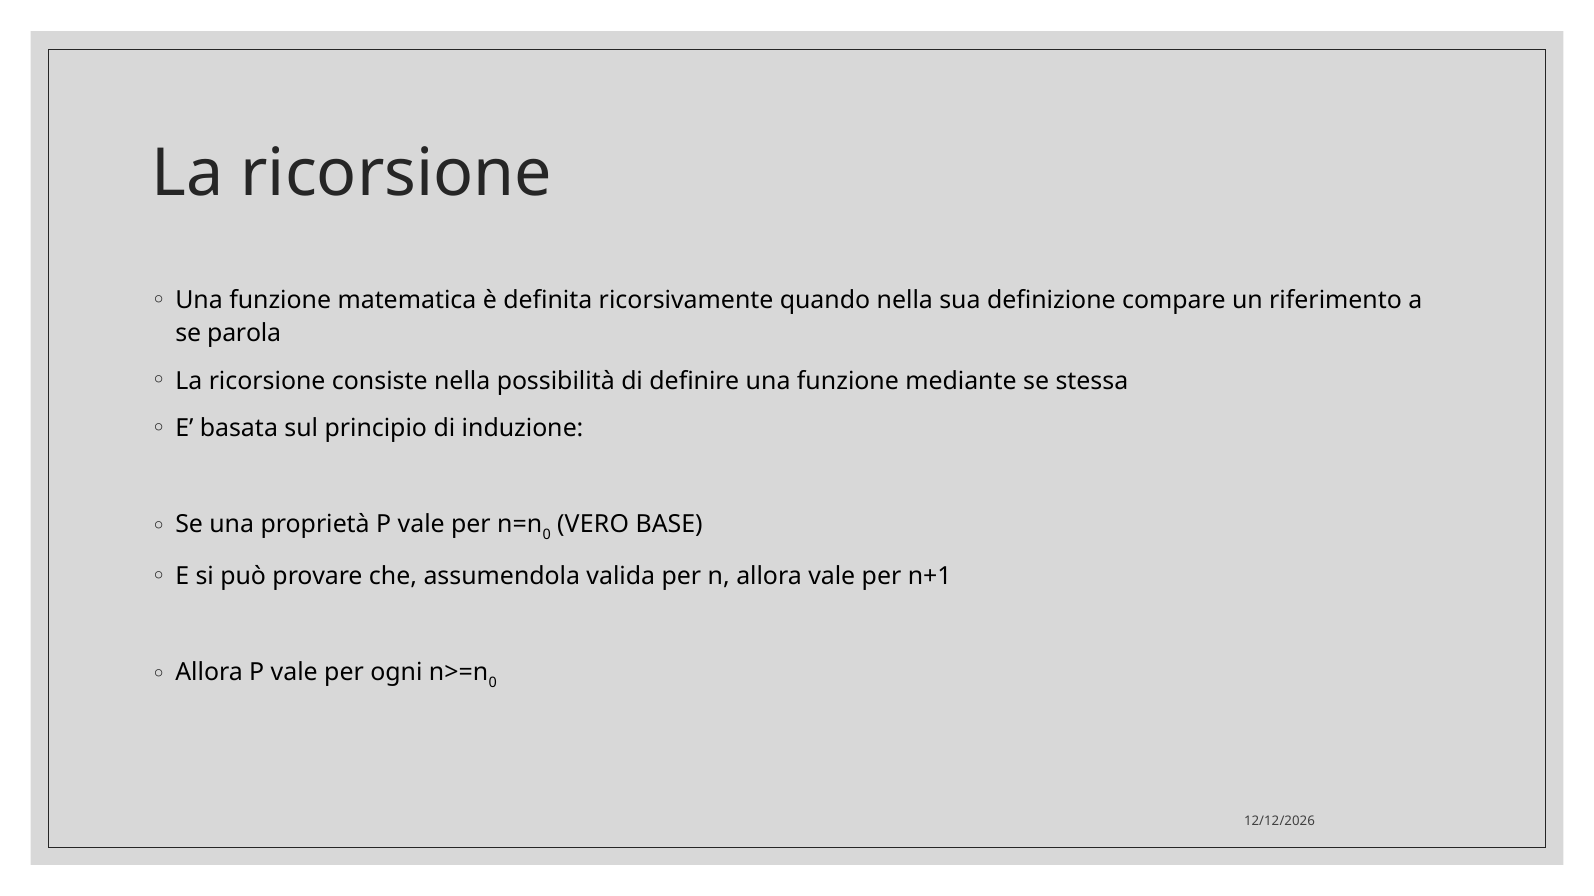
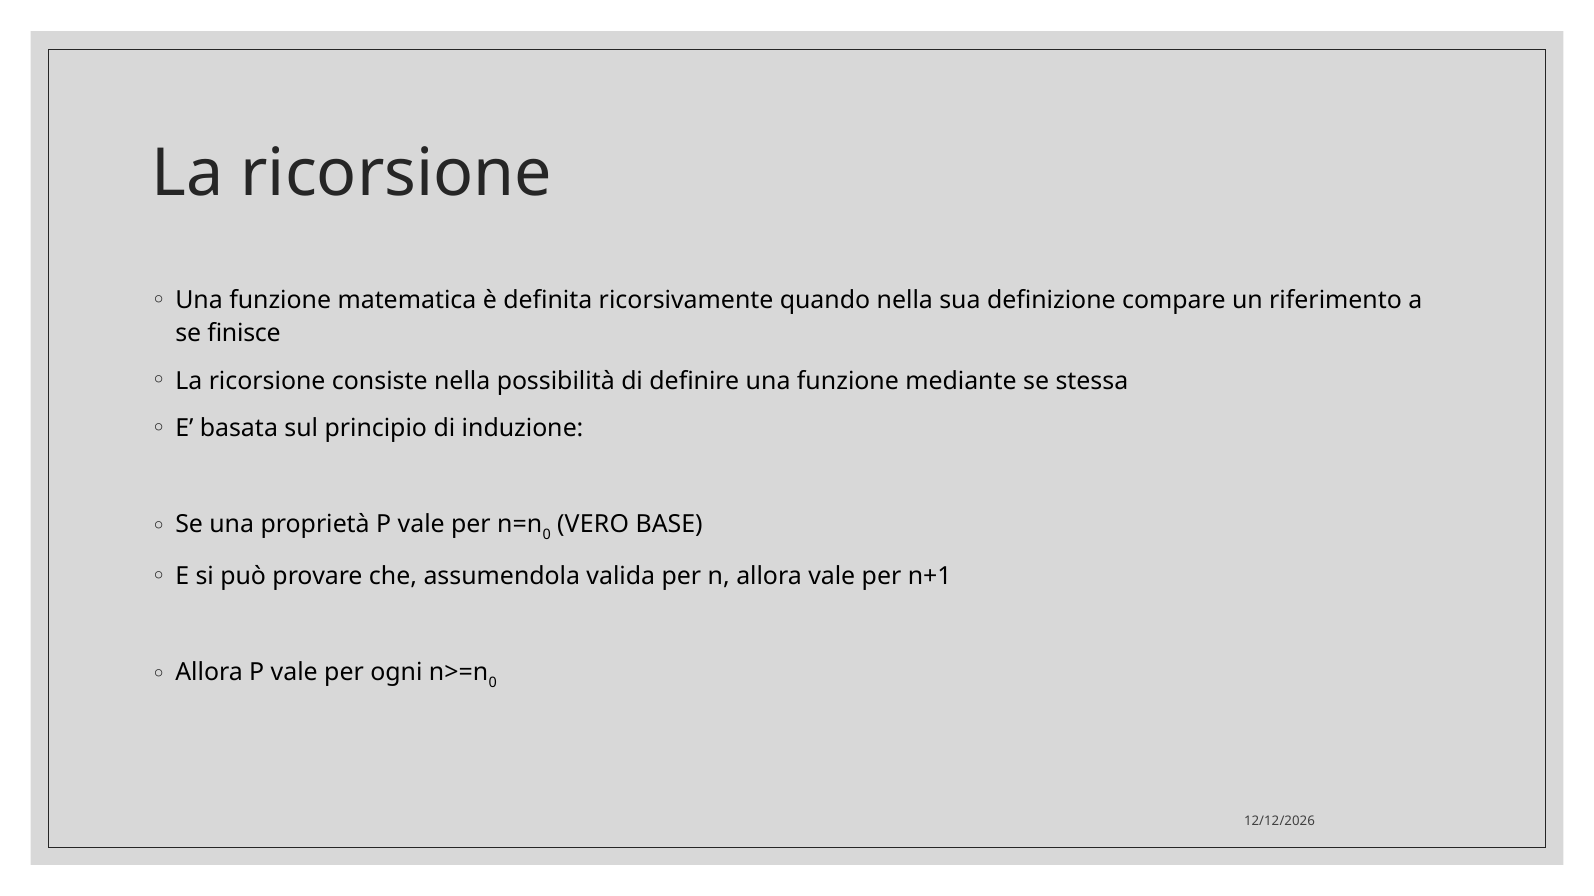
parola: parola -> finisce (244, 333)
